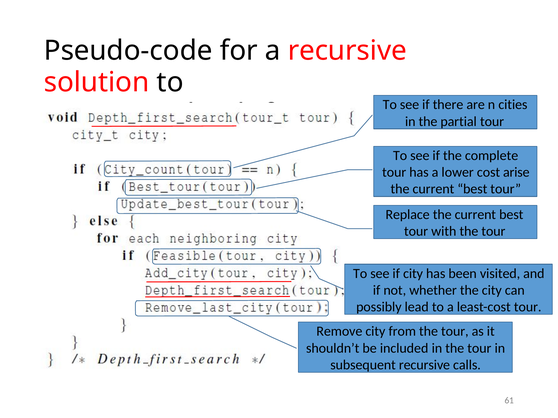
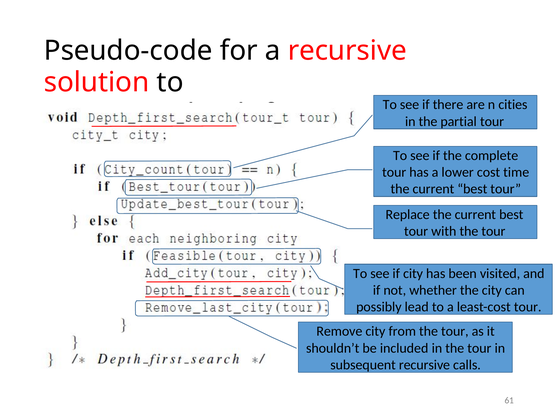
arise: arise -> time (516, 173)
